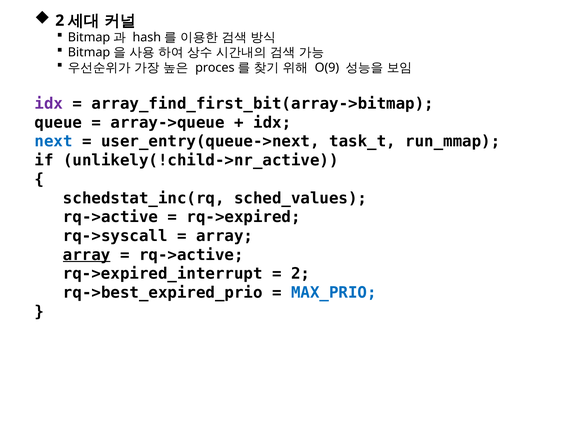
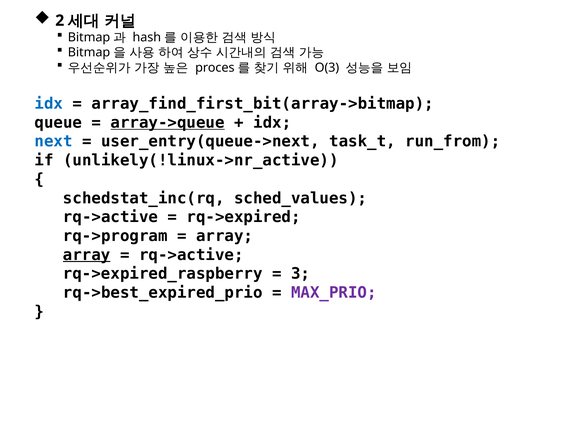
O(9: O(9 -> O(3 (327, 68)
idx colour: purple -> blue (49, 104)
array->queue underline: none -> present (168, 123)
run_mmap: run_mmap -> run_from (453, 142)
unlikely(!child->nr_active: unlikely(!child->nr_active -> unlikely(!linux->nr_active (201, 160)
rq->syscall: rq->syscall -> rq->program (115, 236)
rq->expired_interrupt: rq->expired_interrupt -> rq->expired_raspberry (163, 274)
2: 2 -> 3 (301, 274)
MAX_PRIO colour: blue -> purple (334, 293)
